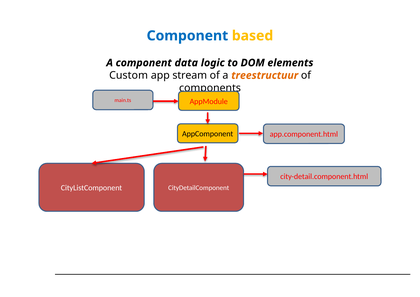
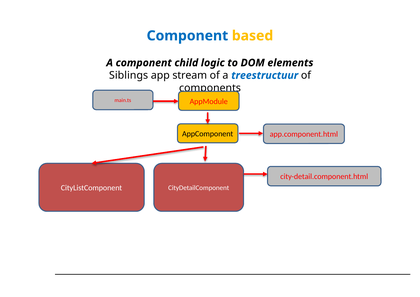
data: data -> child (186, 63)
Custom: Custom -> Siblings (129, 75)
treestructuur colour: orange -> blue (265, 75)
